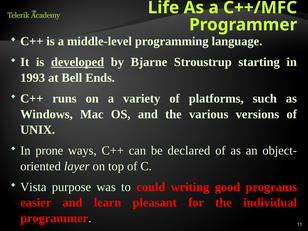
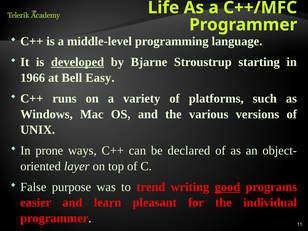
1993: 1993 -> 1966 (33, 78)
Ends: Ends -> Easy (100, 78)
Vista: Vista -> False (33, 187)
could: could -> trend (151, 187)
good underline: none -> present (227, 187)
